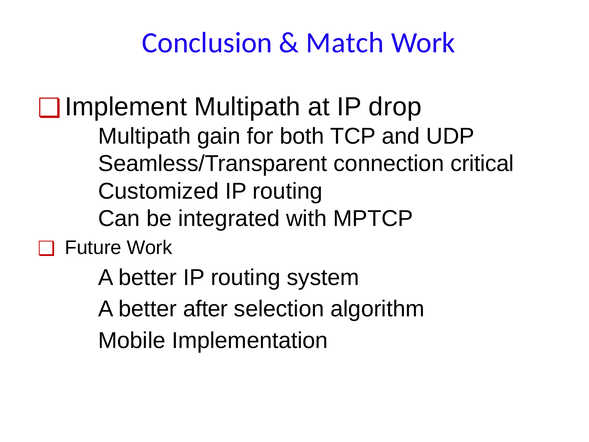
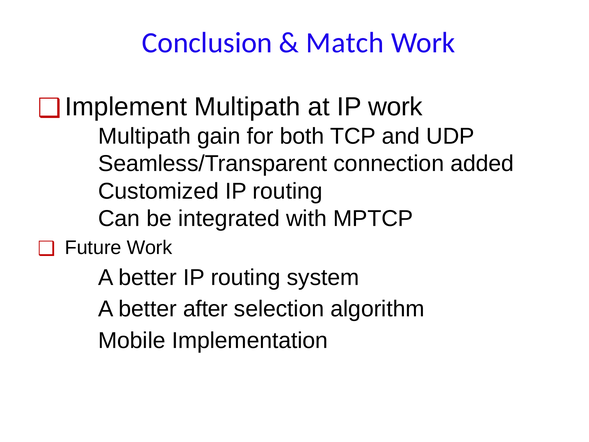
IP drop: drop -> work (395, 107)
critical: critical -> added (482, 164)
